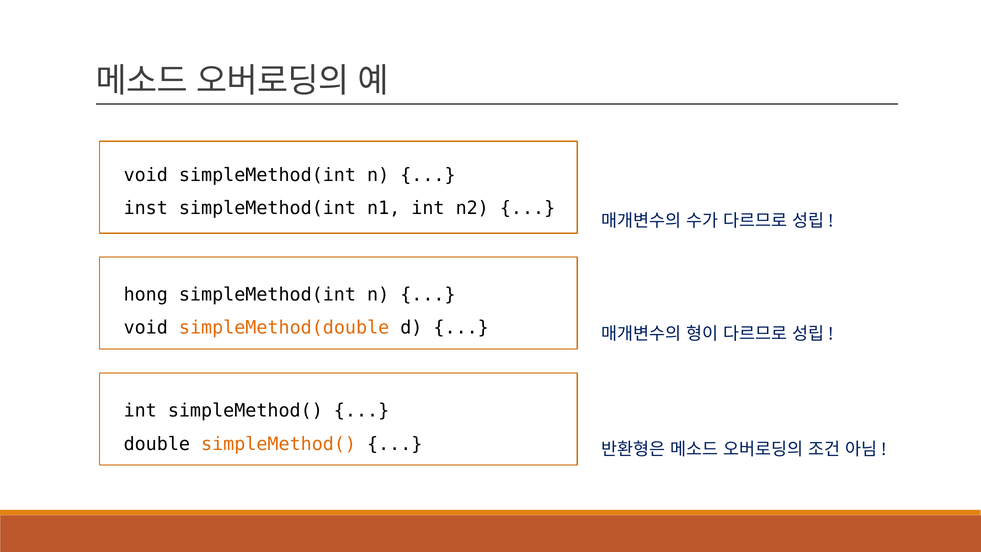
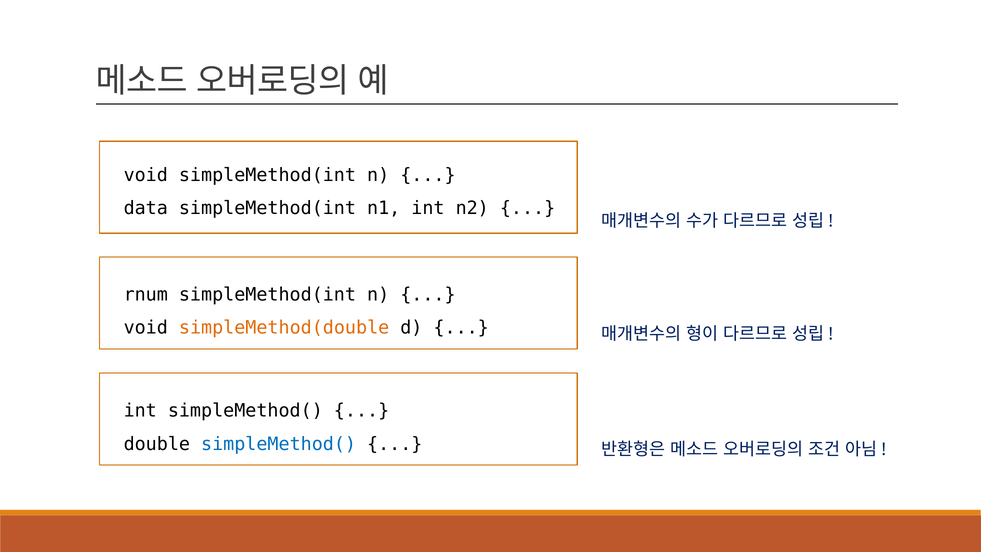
inst: inst -> data (146, 208)
hong: hong -> rnum (146, 295)
simpleMethod( colour: orange -> blue (279, 444)
